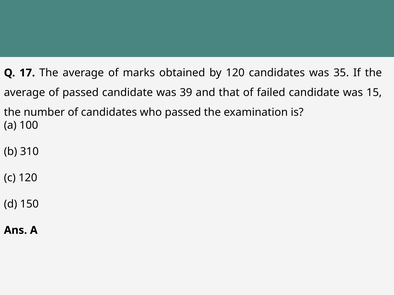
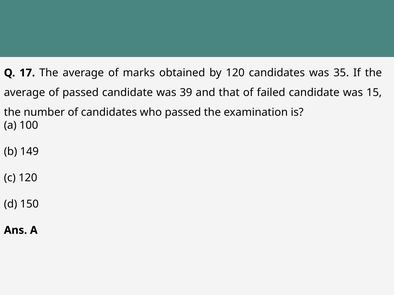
310: 310 -> 149 (29, 152)
